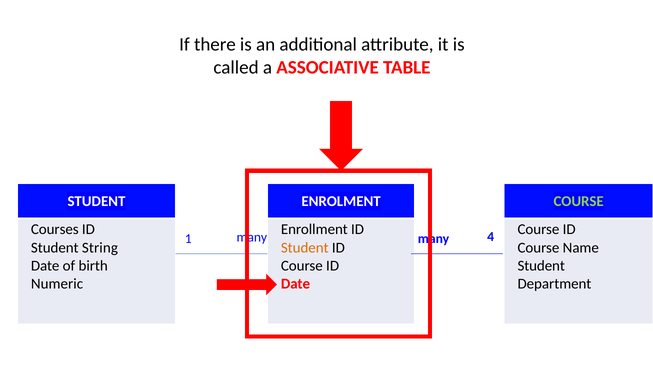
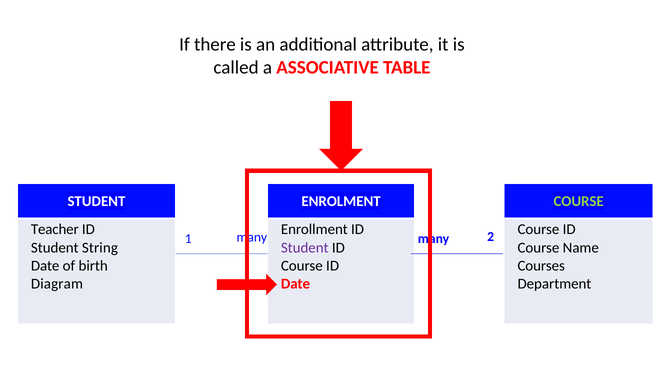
Courses: Courses -> Teacher (55, 230)
4: 4 -> 2 (491, 237)
Student colour: orange -> purple (305, 248)
Student: Student -> Courses (541, 266)
Numeric: Numeric -> Diagram (57, 284)
